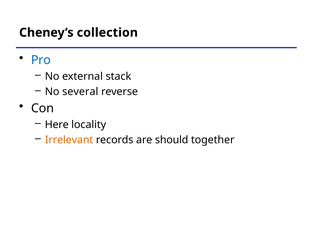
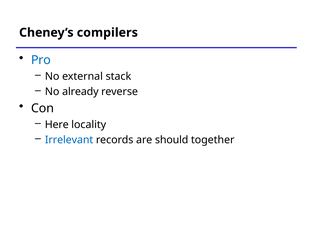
collection: collection -> compilers (107, 33)
several: several -> already (80, 92)
Irrelevant colour: orange -> blue (69, 140)
